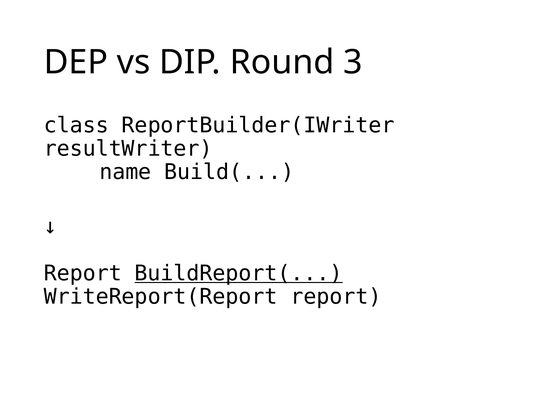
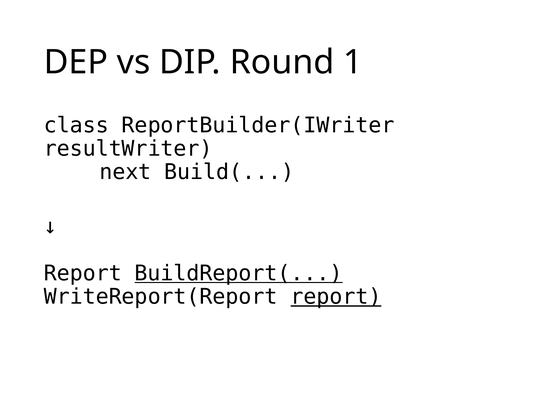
3: 3 -> 1 (353, 62)
name: name -> next (125, 172)
report underline: none -> present (336, 297)
